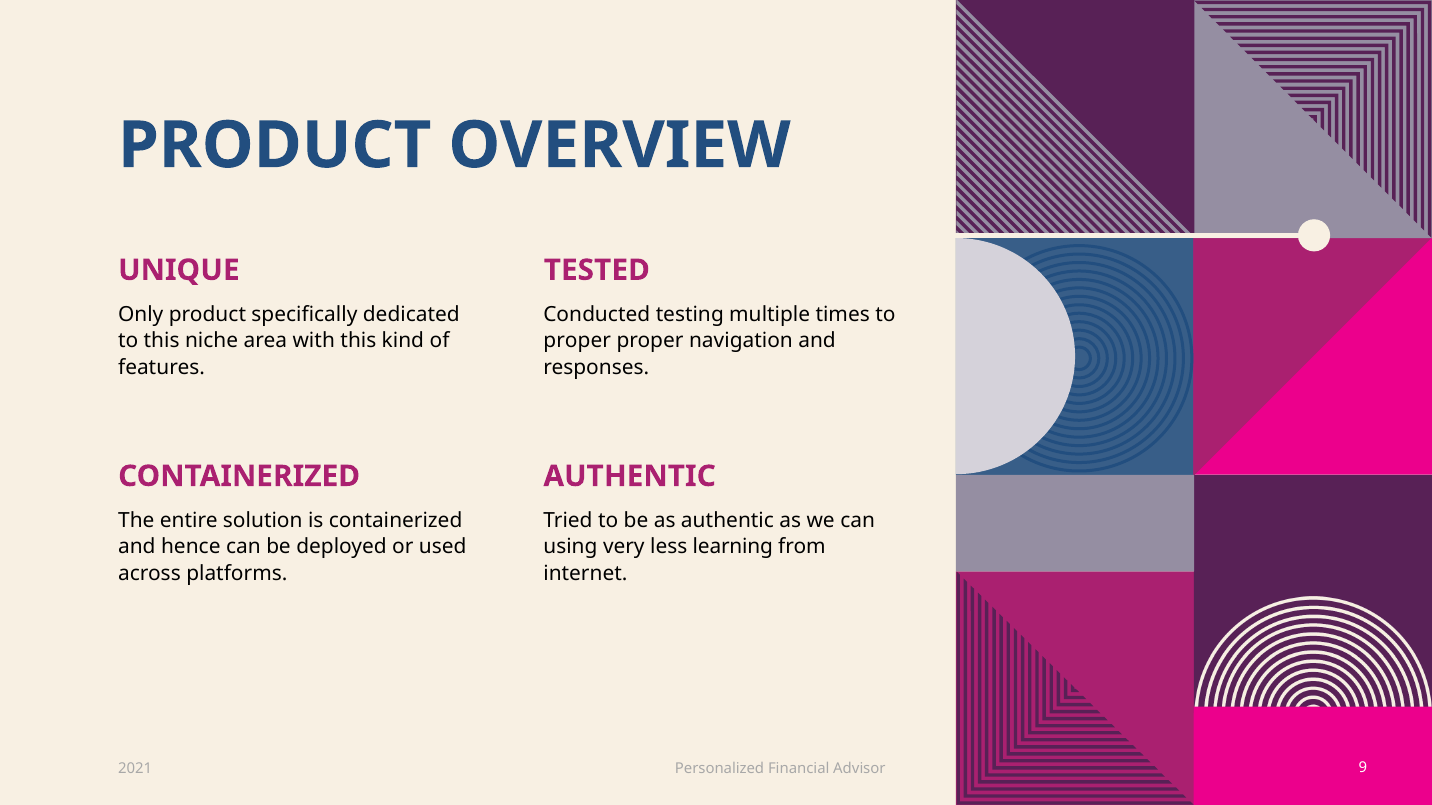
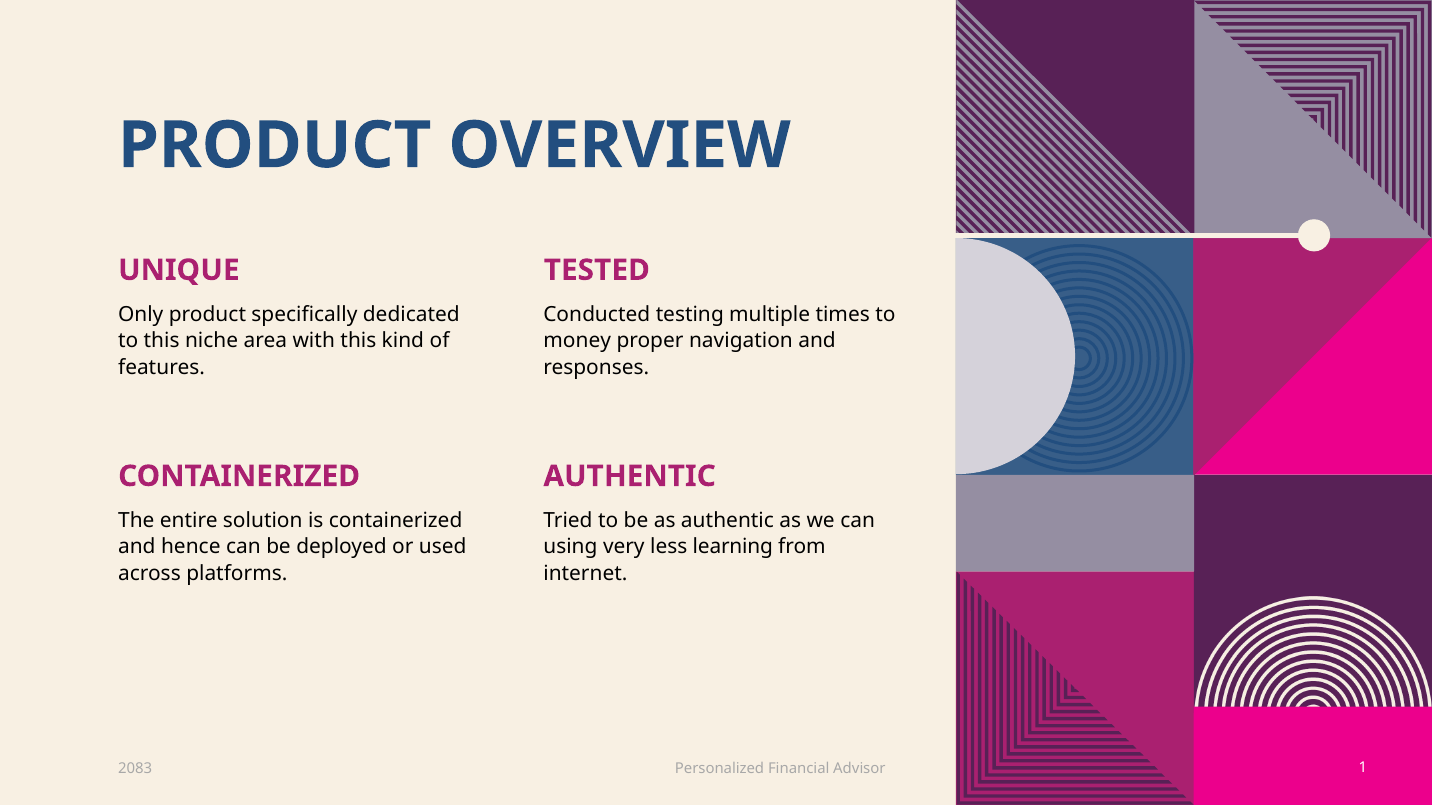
proper: proper -> money (577, 341)
2021: 2021 -> 2083 (135, 769)
9: 9 -> 1 (1363, 768)
